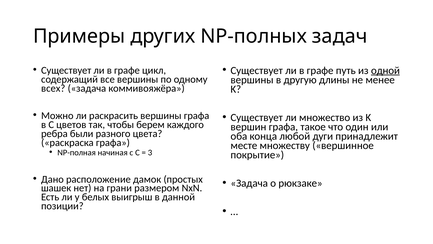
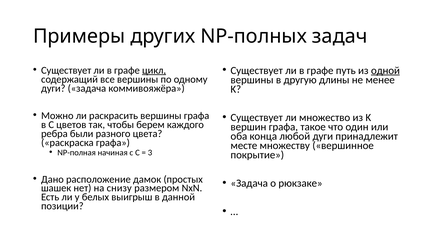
цикл underline: none -> present (154, 70)
всех: всех -> дуги (53, 88)
грани: грани -> снизу (119, 188)
